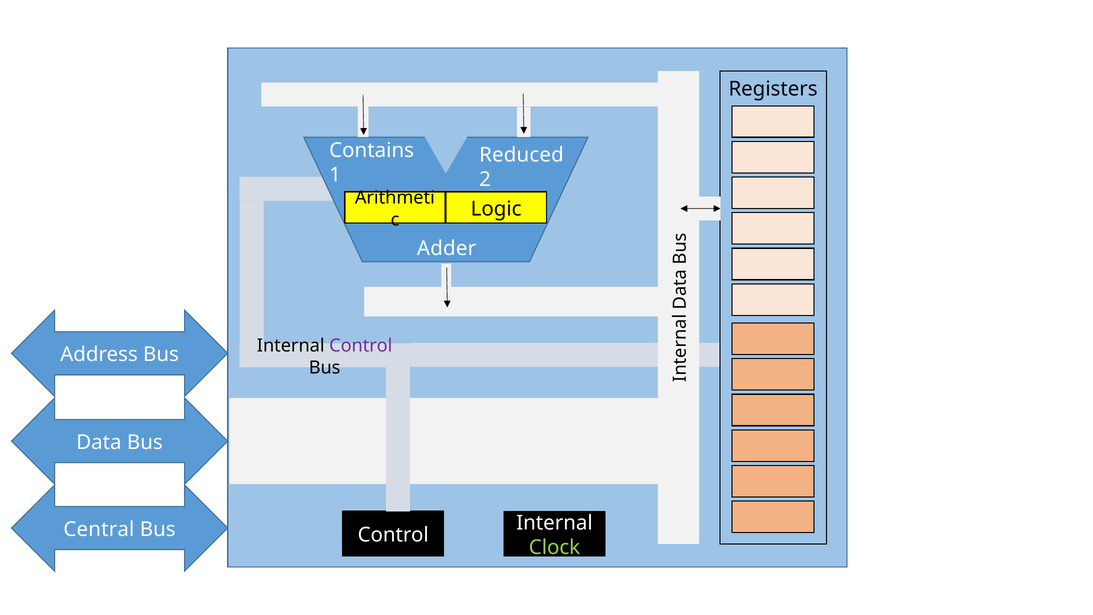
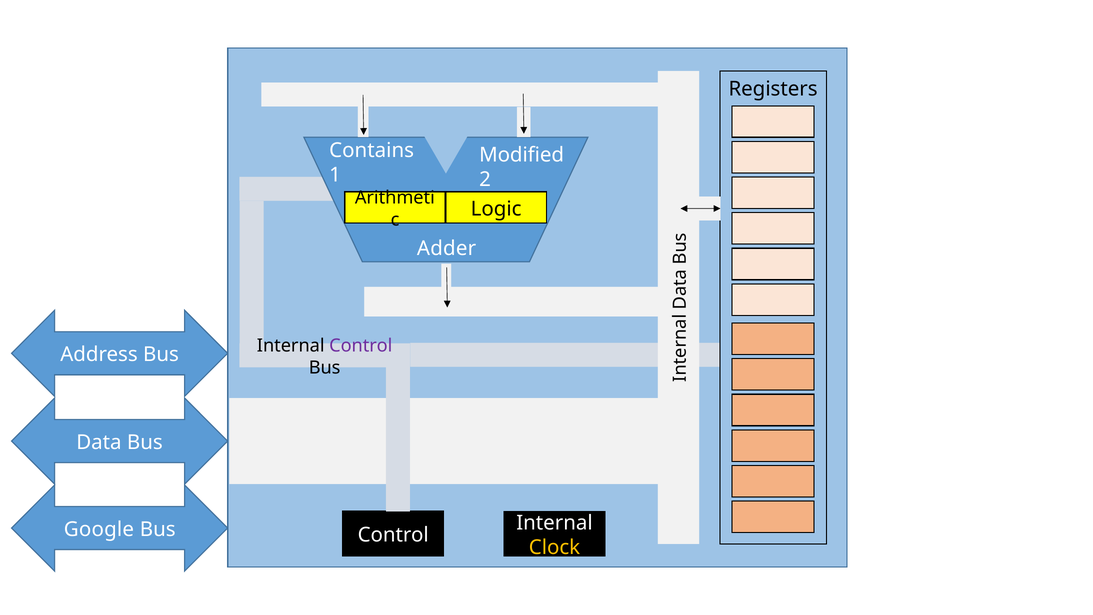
Reduced: Reduced -> Modified (522, 155)
Central: Central -> Google (99, 529)
Clock colour: light green -> yellow (555, 547)
